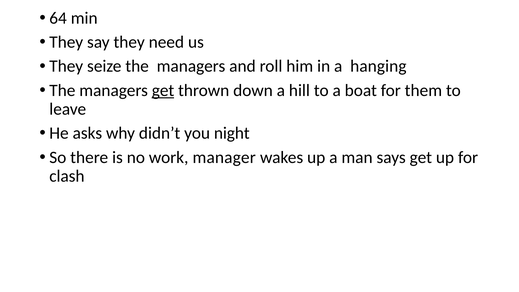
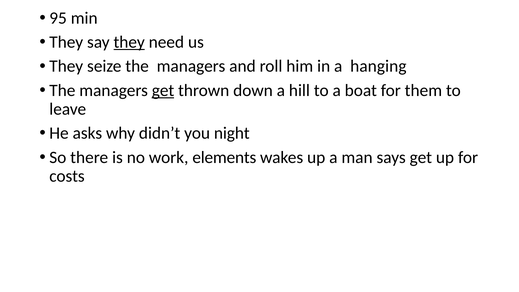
64: 64 -> 95 (58, 18)
they underline: none -> present (129, 42)
manager: manager -> elements (224, 157)
clash: clash -> costs (67, 176)
